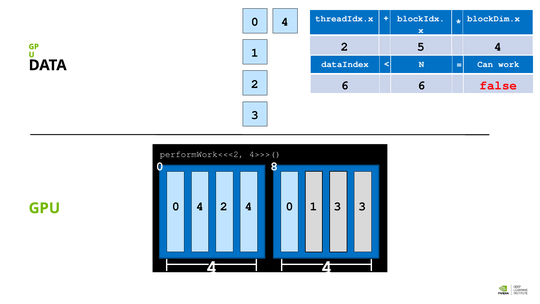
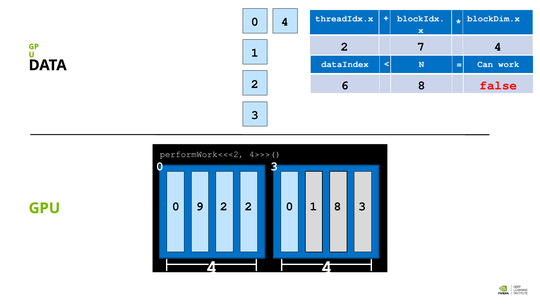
5: 5 -> 7 (421, 47)
6 6: 6 -> 8 (421, 85)
0 8: 8 -> 3 (274, 166)
0 4: 4 -> 9 (200, 206)
2 4: 4 -> 2 (249, 206)
1 3: 3 -> 8 (338, 206)
